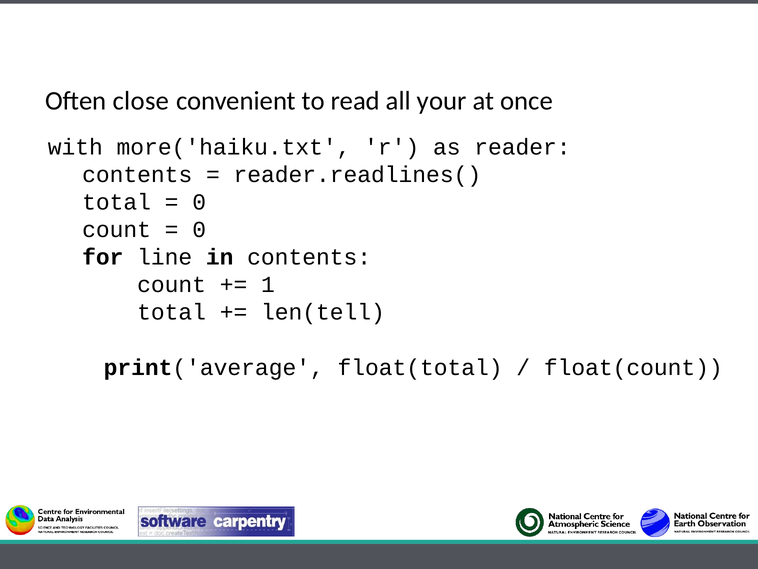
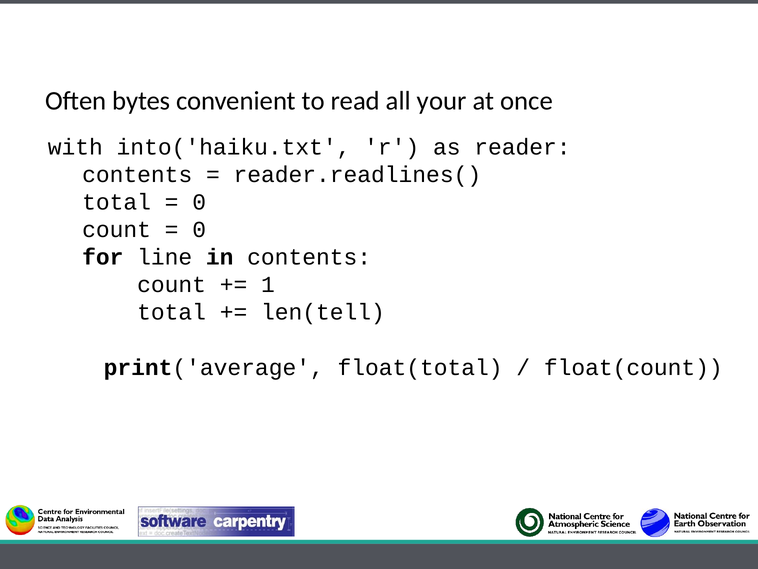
close: close -> bytes (141, 101)
more('haiku.txt: more('haiku.txt -> into('haiku.txt (234, 147)
